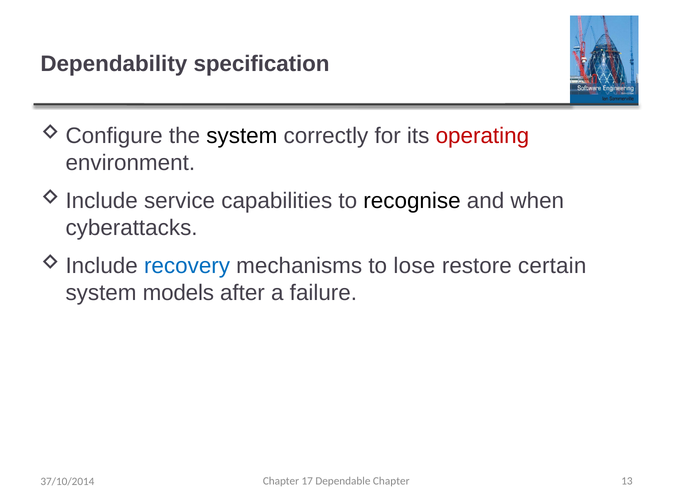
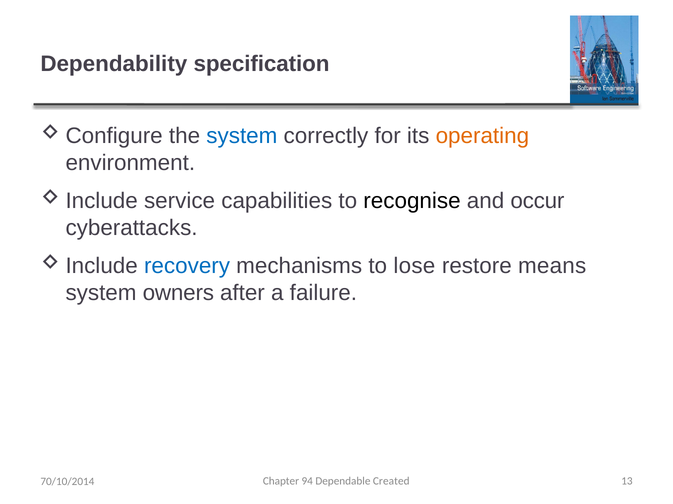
system colour: black -> blue (242, 136)
operating colour: red -> orange (482, 136)
when: when -> occur (537, 201)
certain: certain -> means (552, 266)
models: models -> owners (178, 293)
17: 17 -> 94 (307, 482)
Dependable Chapter: Chapter -> Created (391, 482)
37/10/2014: 37/10/2014 -> 70/10/2014 (67, 482)
